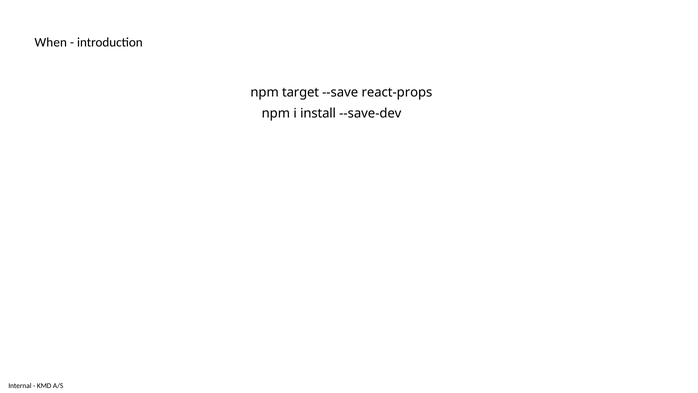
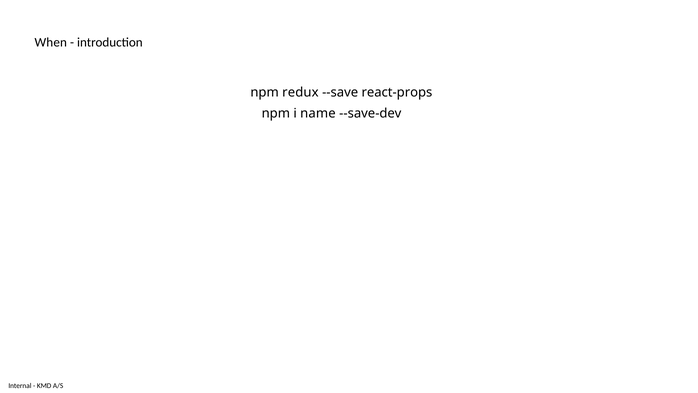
target: target -> redux (300, 92)
install: install -> name (318, 114)
